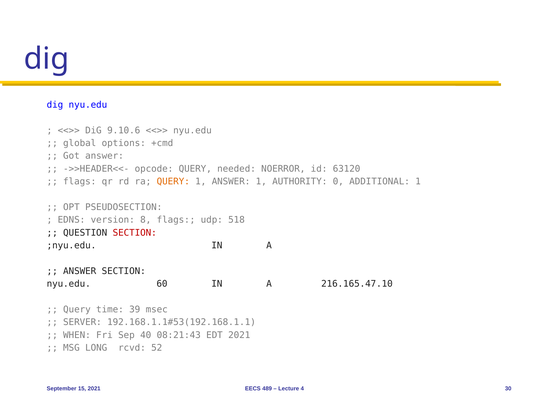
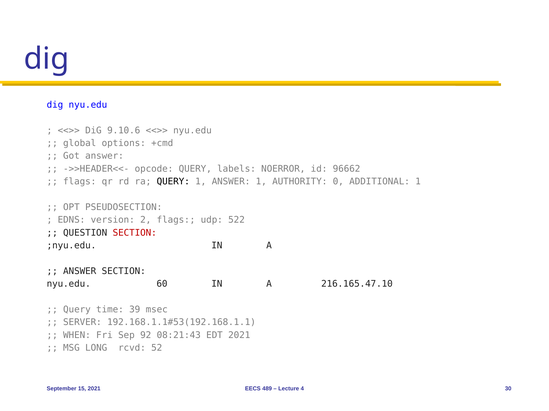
needed: needed -> labels (236, 169)
63120: 63120 -> 96662 (347, 169)
QUERY colour: orange -> black (173, 182)
8: 8 -> 2 (146, 220)
518: 518 -> 522 (236, 220)
40: 40 -> 92 (146, 336)
